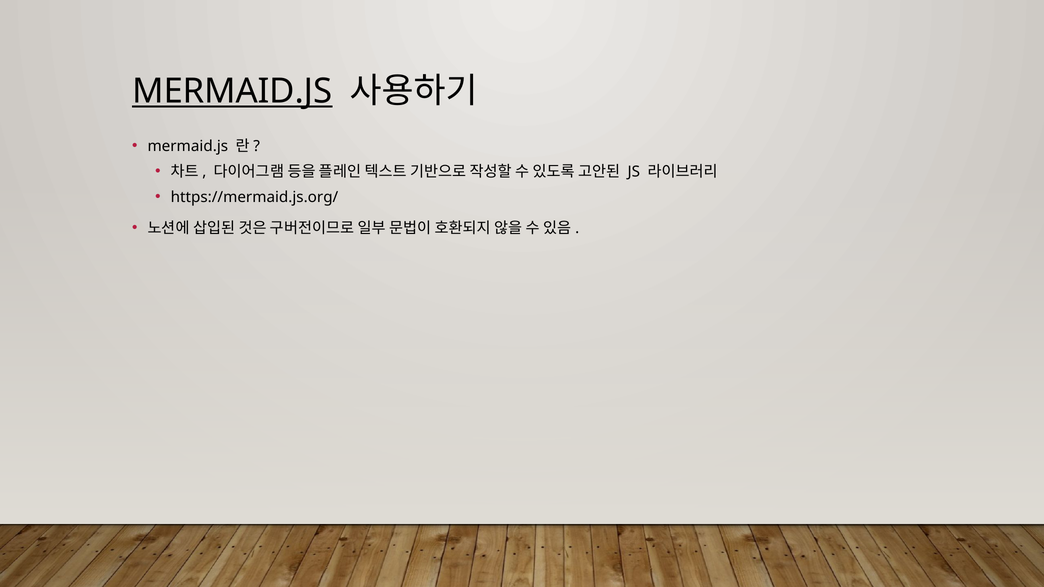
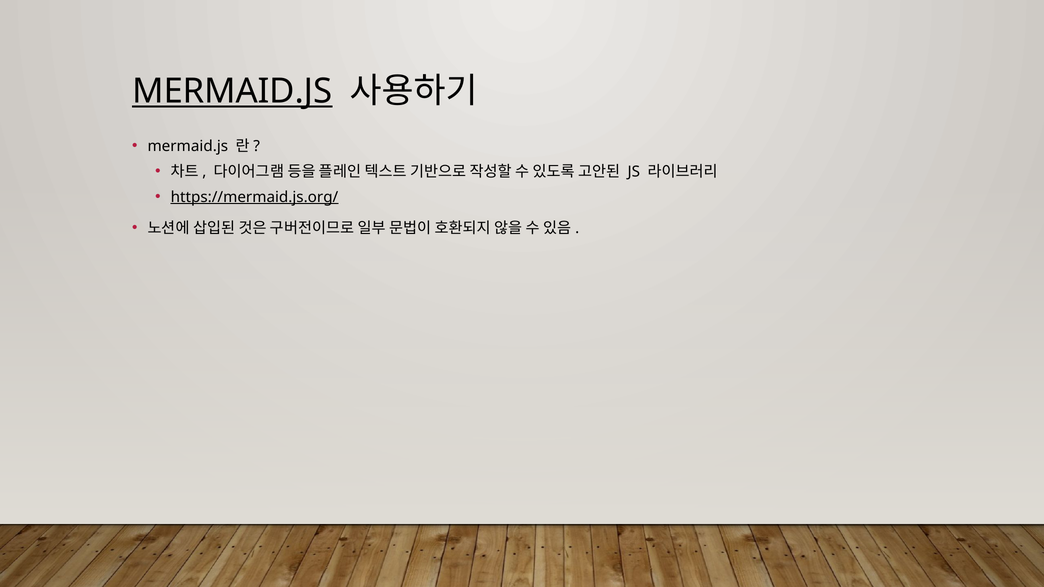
https://mermaid.js.org/ underline: none -> present (254, 197)
